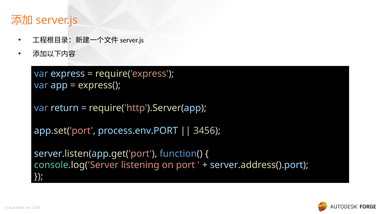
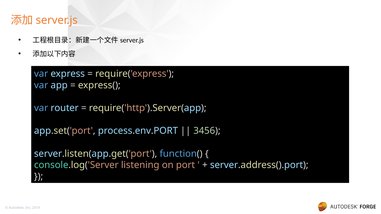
return: return -> router (65, 108)
